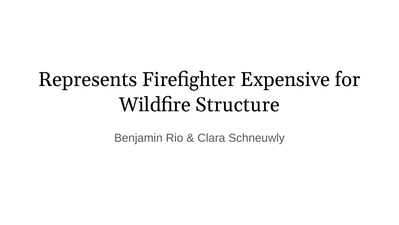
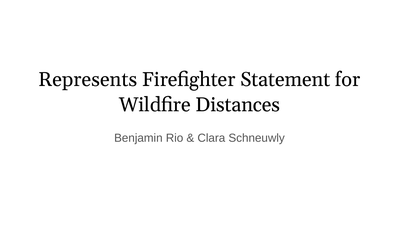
Expensive: Expensive -> Statement (285, 79)
Structure: Structure -> Distances (238, 105)
